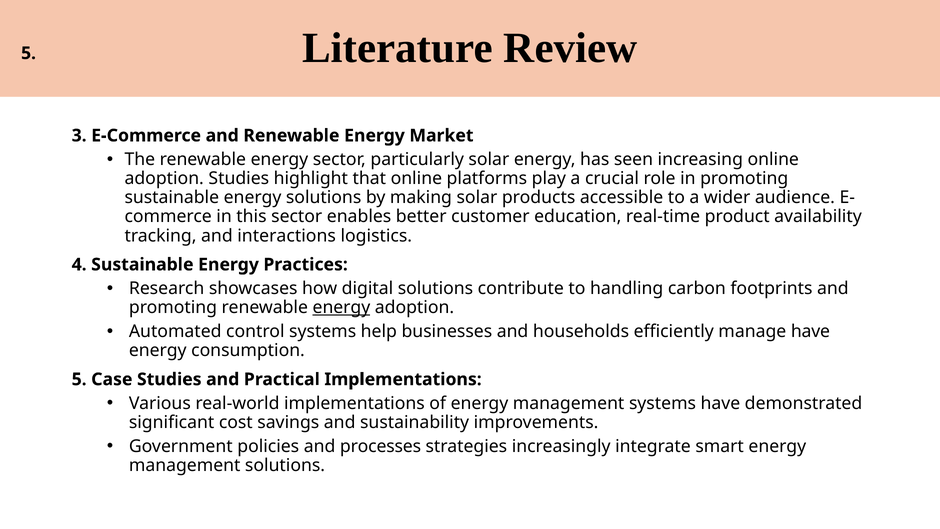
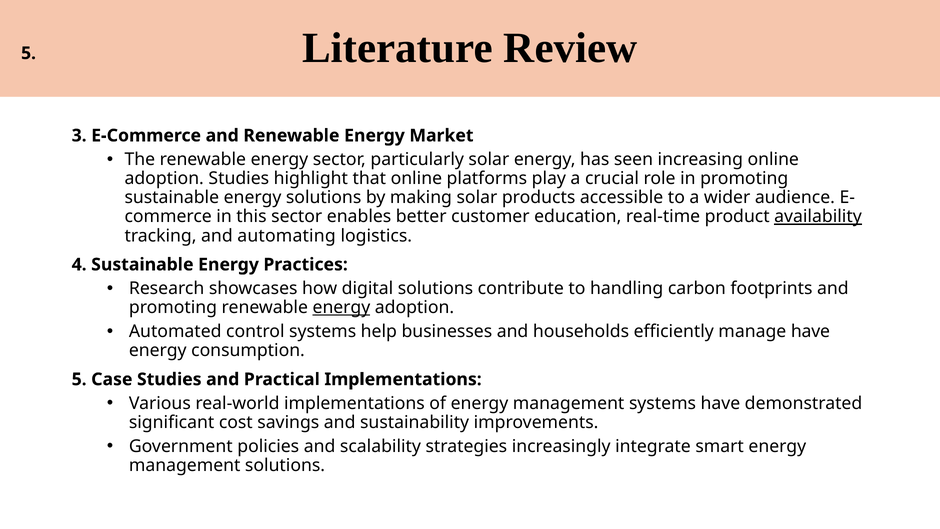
availability underline: none -> present (818, 217)
interactions: interactions -> automating (287, 236)
processes: processes -> scalability (380, 446)
